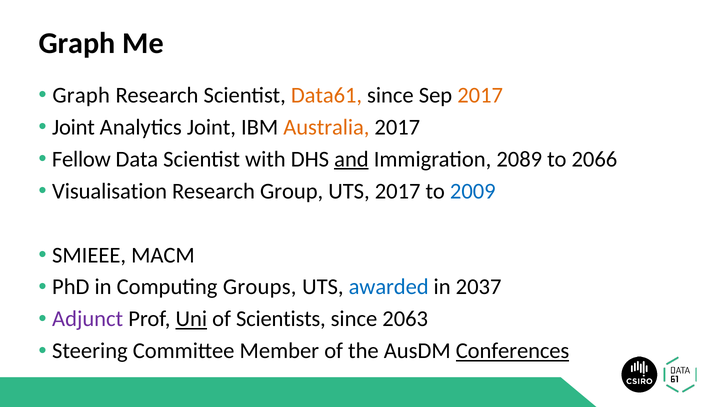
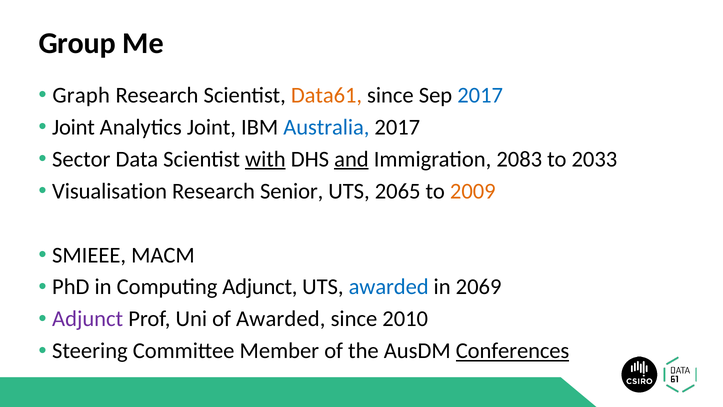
Graph: Graph -> Group (77, 43)
2017 colour: orange -> blue (480, 95)
Australia colour: orange -> blue (326, 127)
Fellow: Fellow -> Sector (81, 159)
with underline: none -> present (265, 159)
2089: 2089 -> 2083 (519, 159)
2066: 2066 -> 2033 (594, 159)
Group: Group -> Senior (292, 191)
UTS 2017: 2017 -> 2065 (398, 191)
2009 colour: blue -> orange (473, 191)
Computing Groups: Groups -> Adjunct (260, 287)
2037: 2037 -> 2069 (479, 287)
Uni underline: present -> none (191, 319)
of Scientists: Scientists -> Awarded (281, 319)
2063: 2063 -> 2010 (405, 319)
